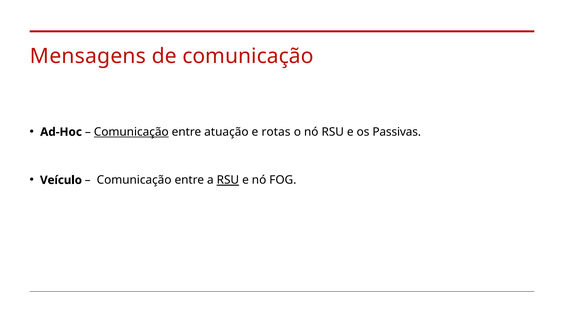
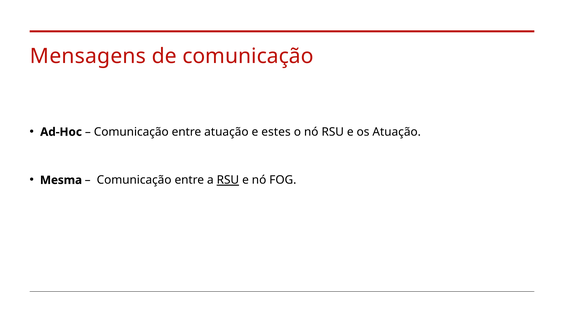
Comunicação underline: present -> none (131, 132)
rotas: rotas -> estes (276, 132)
os Passivas: Passivas -> Atuação (397, 132)
Veículo: Veículo -> Mesma (61, 180)
